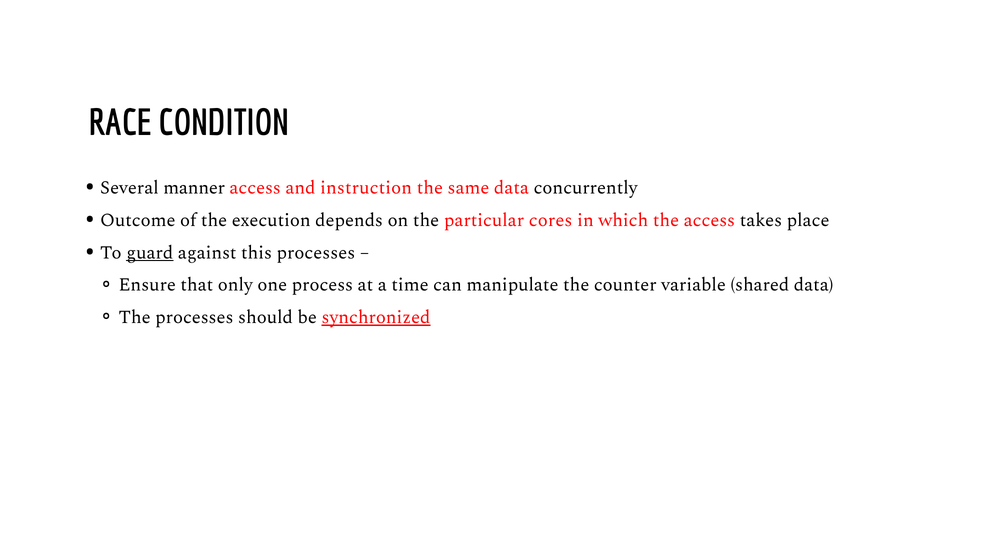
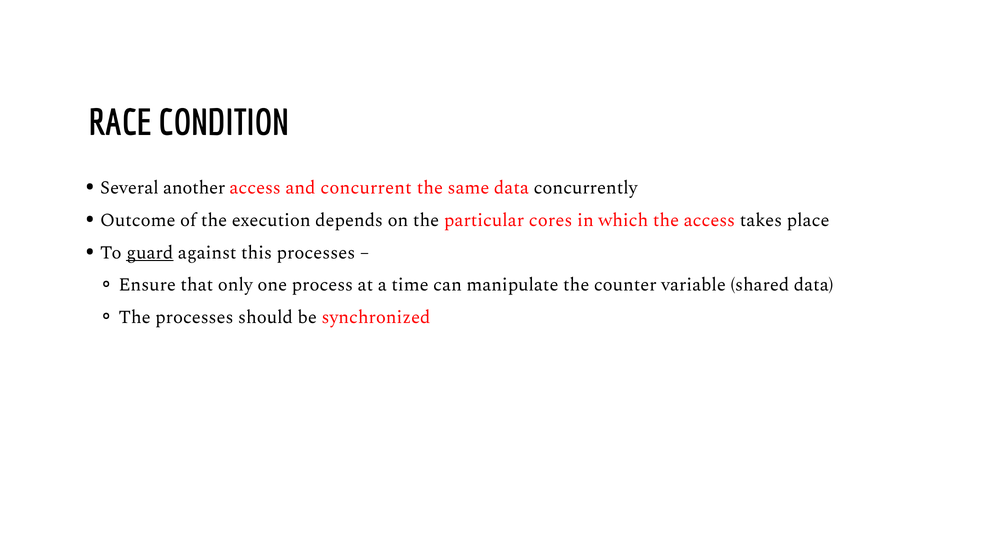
manner: manner -> another (194, 188)
instruction: instruction -> concurrent (366, 188)
synchronized underline: present -> none (376, 317)
